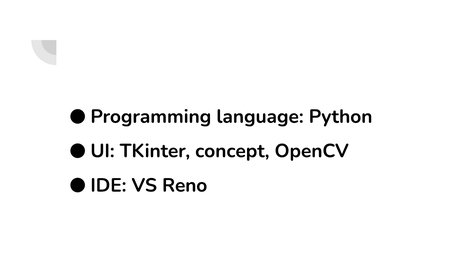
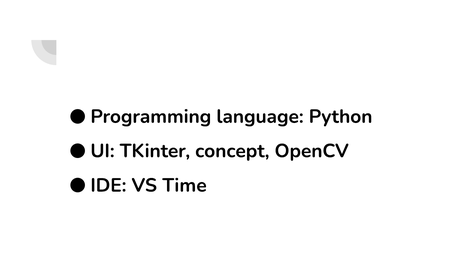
Reno: Reno -> Time (185, 185)
